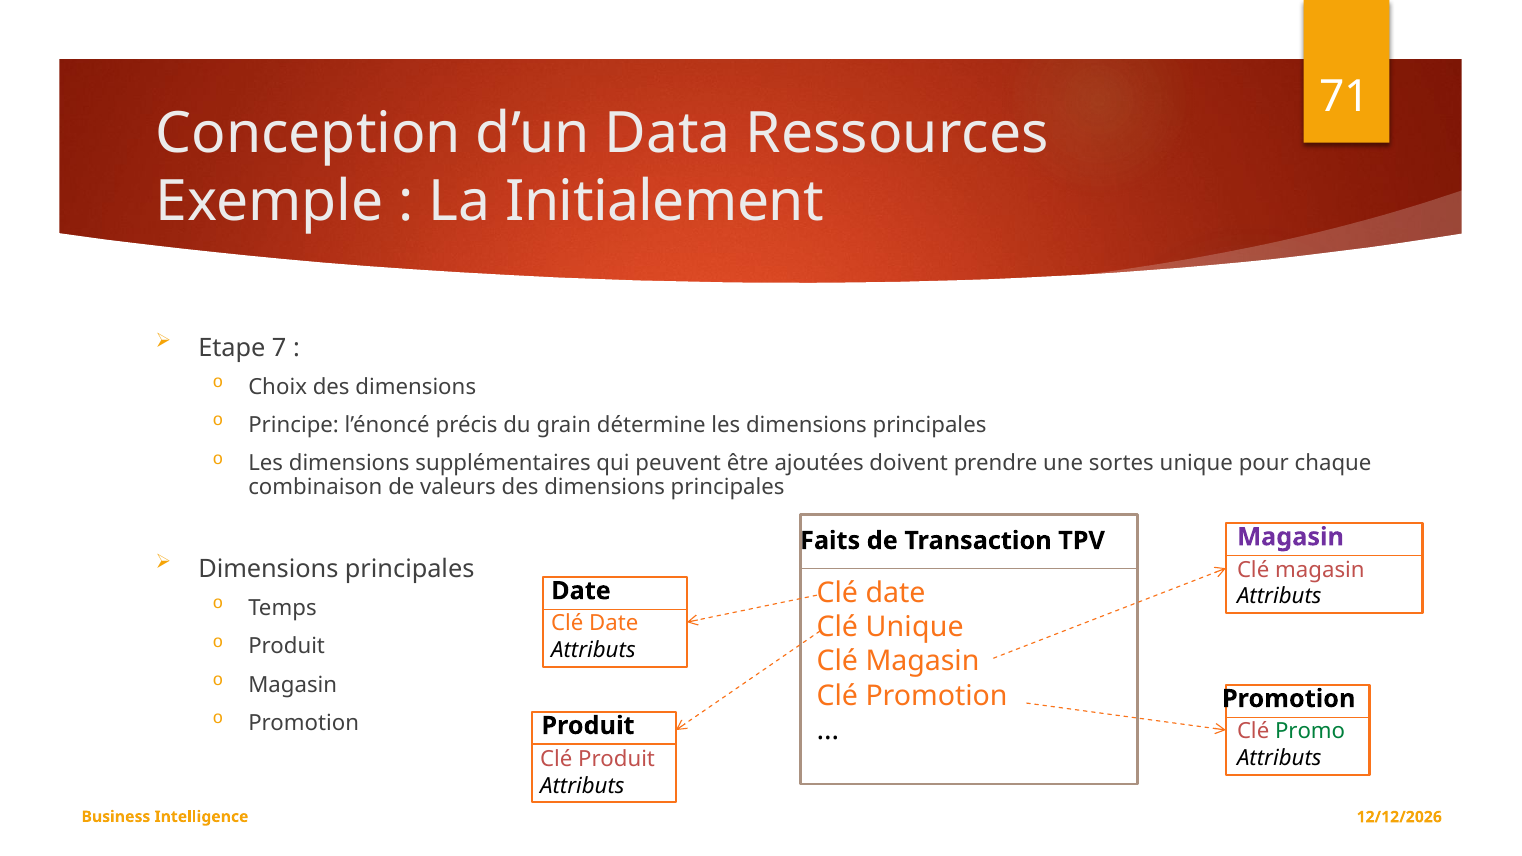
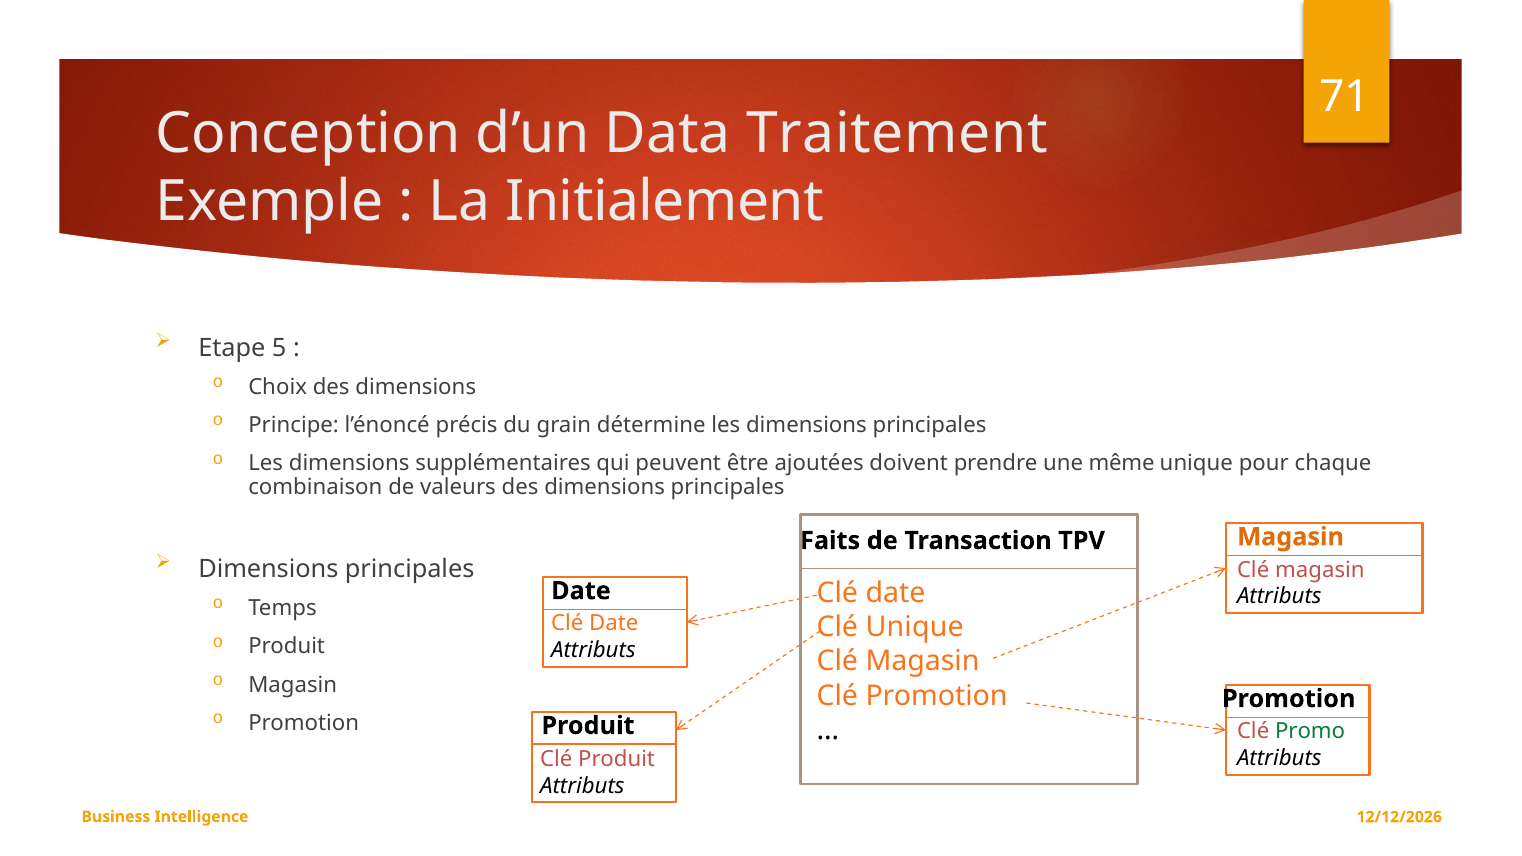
Ressources: Ressources -> Traitement (897, 134)
7: 7 -> 5 (279, 348)
sortes: sortes -> même (1122, 464)
Magasin colour: purple -> orange (1291, 537)
